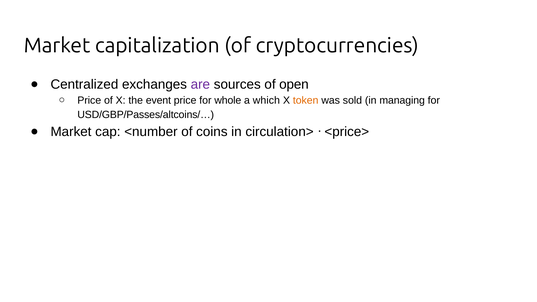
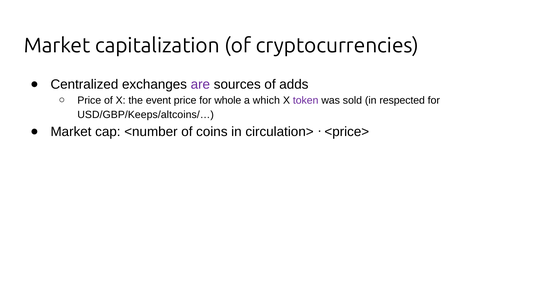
open: open -> adds (294, 84)
token colour: orange -> purple (306, 100)
managing: managing -> respected (402, 100)
USD/GBP/Passes/altcoins/…: USD/GBP/Passes/altcoins/… -> USD/GBP/Keeps/altcoins/… (146, 115)
